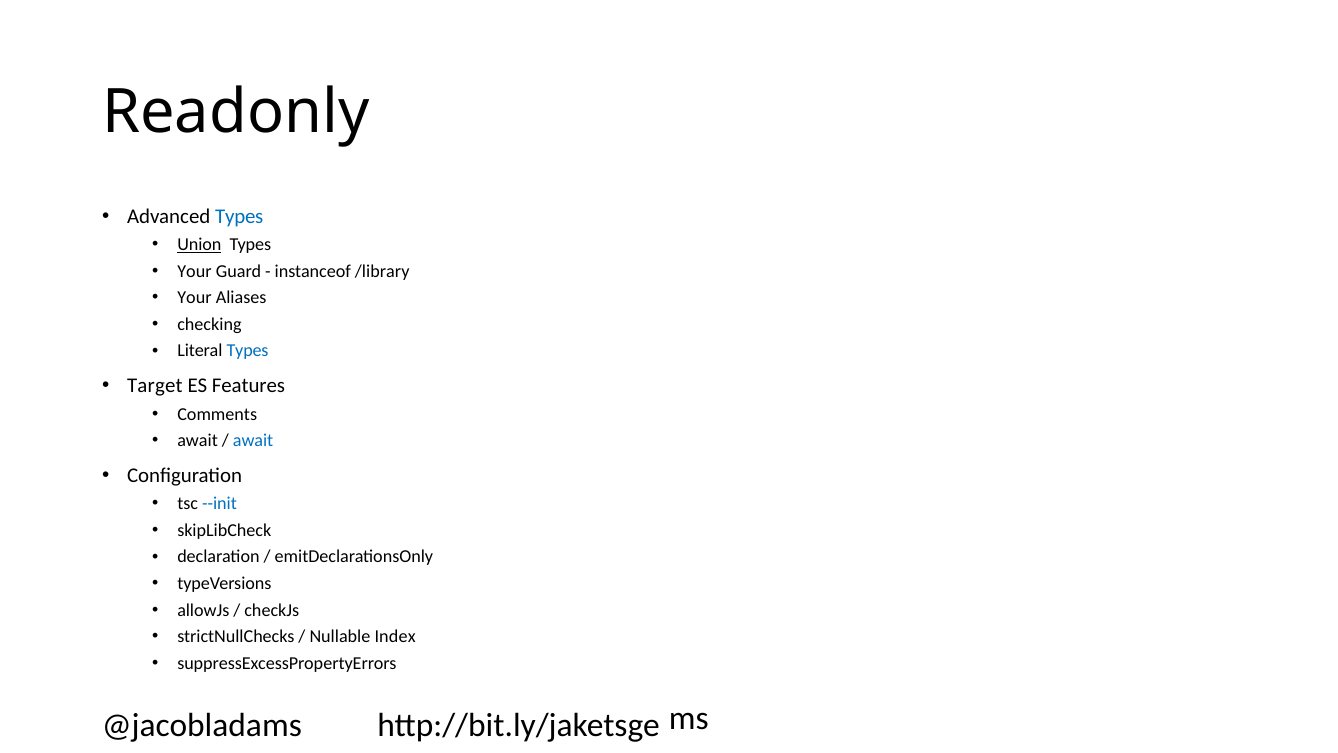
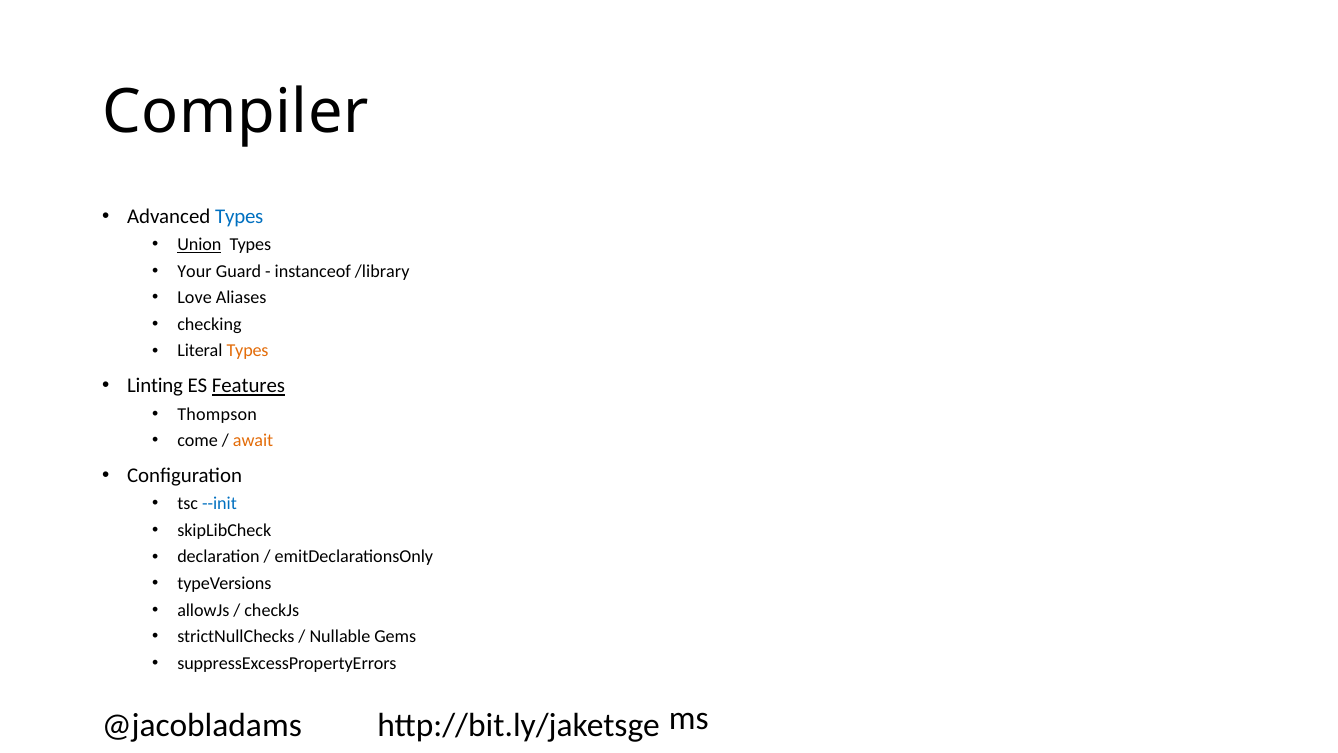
Readonly: Readonly -> Compiler (235, 112)
Your: Your -> Love (195, 298)
Types colour: blue -> orange (248, 351)
Target: Target -> Linting (155, 386)
Features underline: none -> present (248, 386)
Comments: Comments -> Thompson (217, 414)
await: await -> come (198, 440)
await colour: blue -> orange (253, 440)
Index: Index -> Gems (395, 636)
